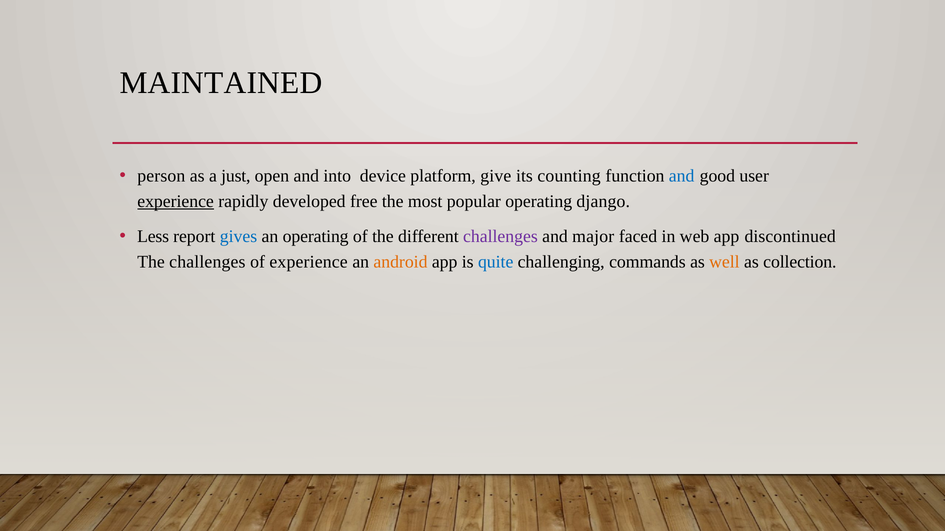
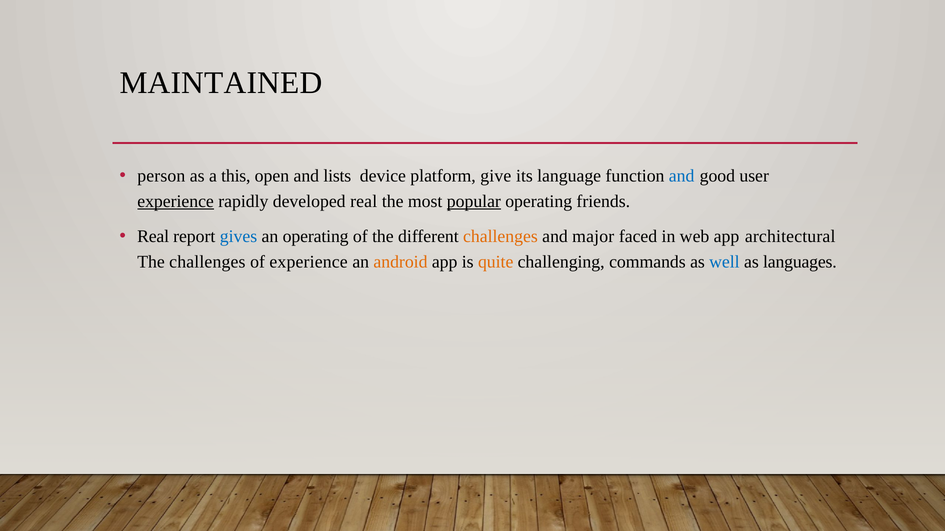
just: just -> this (236, 176)
into: into -> lists (337, 176)
counting: counting -> language (569, 176)
developed free: free -> real (364, 201)
popular underline: none -> present (474, 201)
django: django -> friends (603, 201)
Less: Less -> Real (153, 237)
challenges colour: purple -> orange (500, 237)
discontinued: discontinued -> architectural (790, 237)
quite colour: blue -> orange (496, 262)
well colour: orange -> blue (724, 262)
collection: collection -> languages (800, 262)
